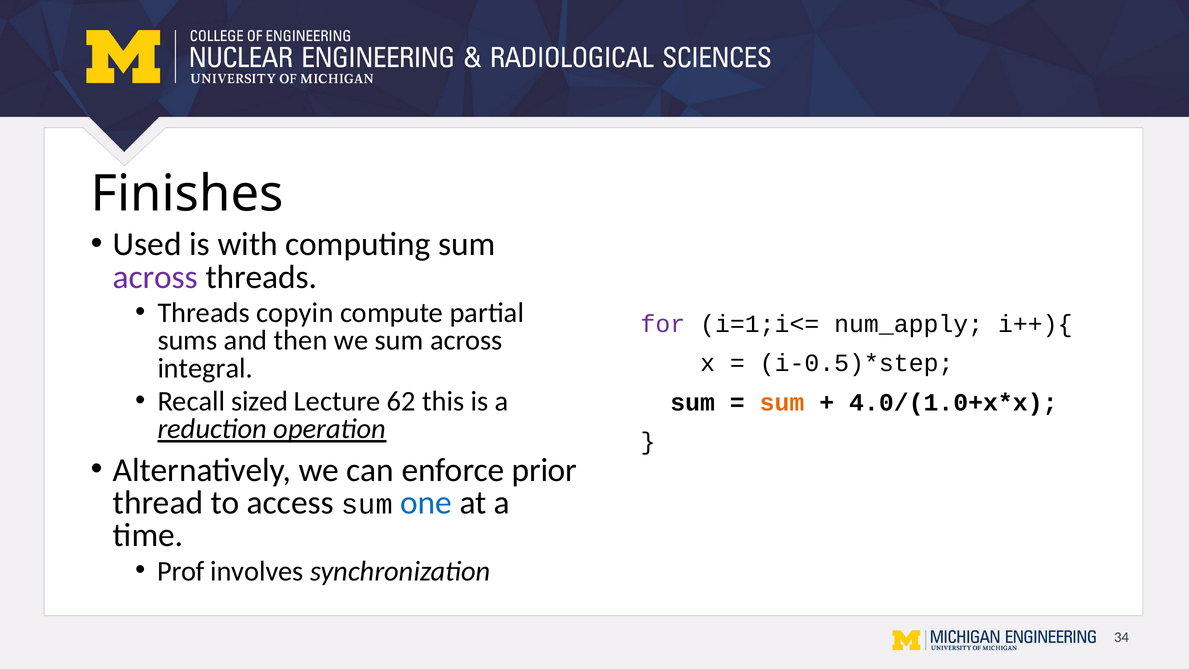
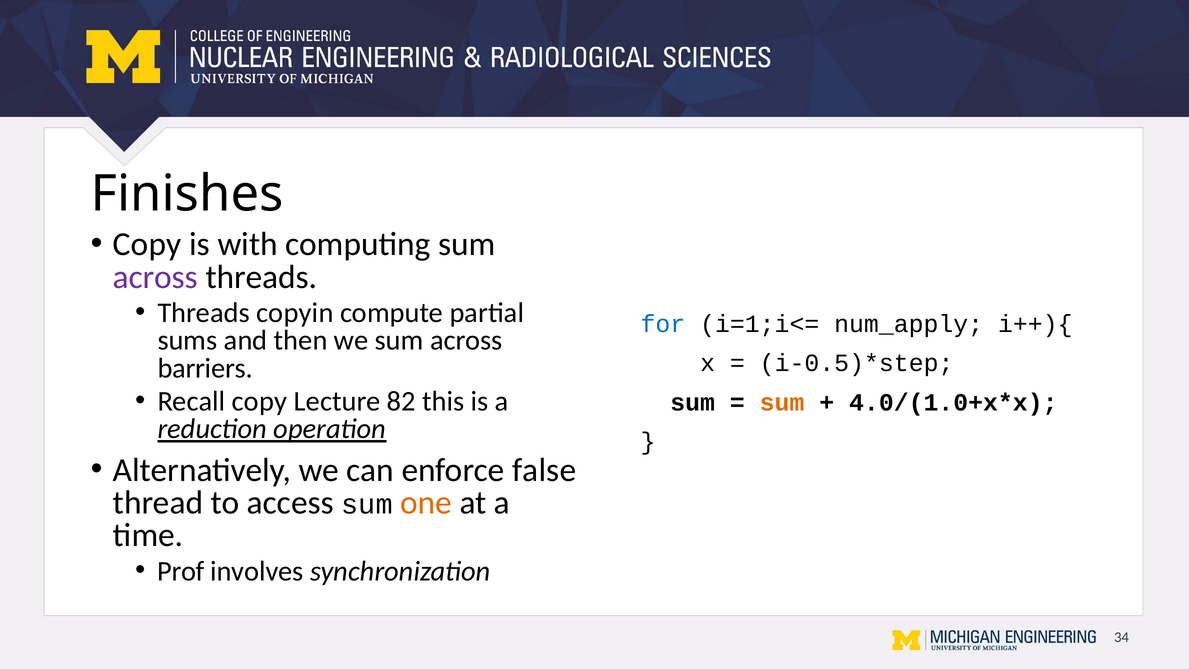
Used: Used -> Copy (147, 244)
for colour: purple -> blue (663, 324)
integral: integral -> barriers (205, 368)
Recall sized: sized -> copy (259, 401)
62: 62 -> 82 (401, 401)
prior: prior -> false (544, 470)
one colour: blue -> orange (426, 503)
